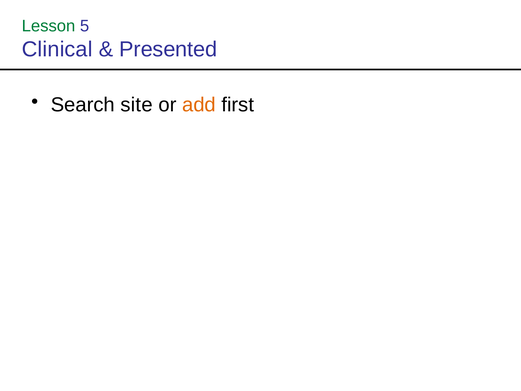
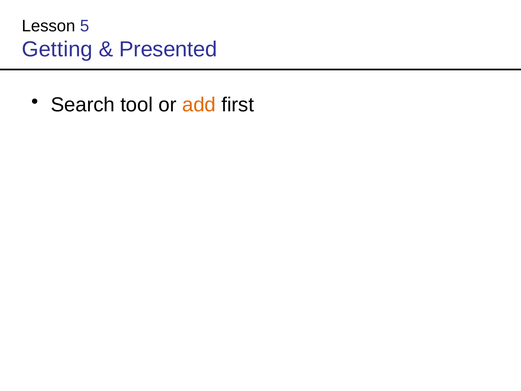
Lesson colour: green -> black (49, 26)
Clinical: Clinical -> Getting (57, 49)
site: site -> tool (137, 105)
